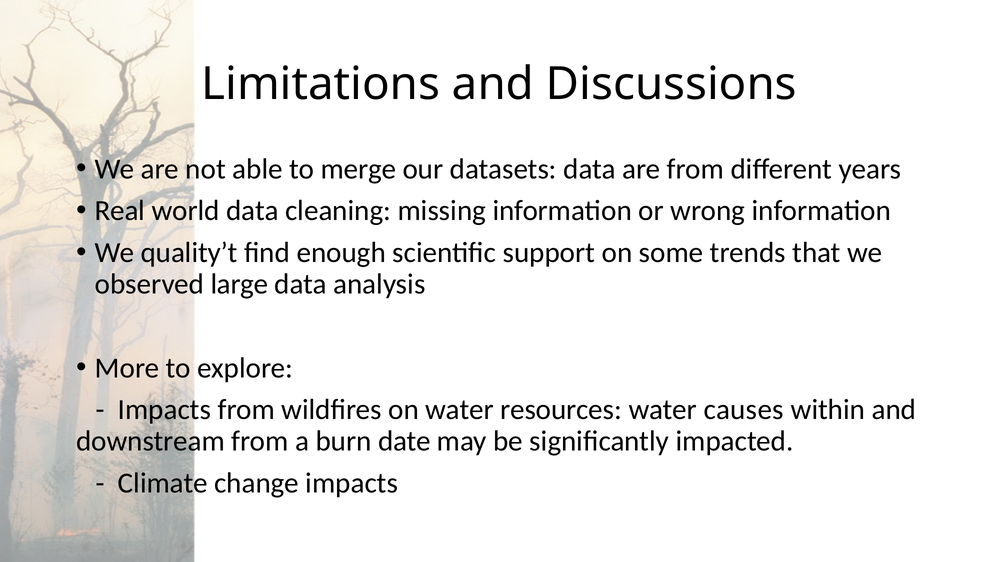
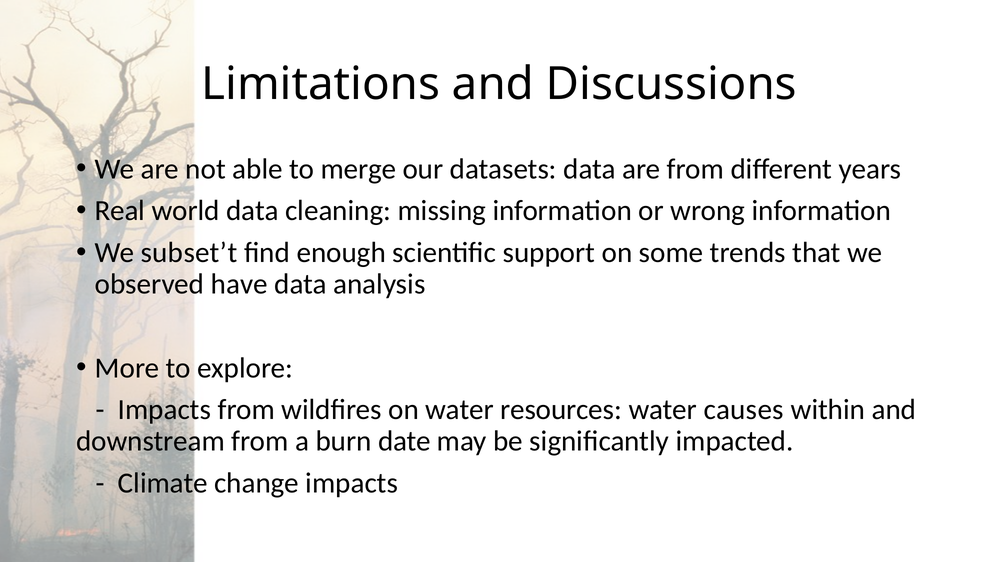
quality’t: quality’t -> subset’t (189, 253)
large: large -> have (239, 284)
